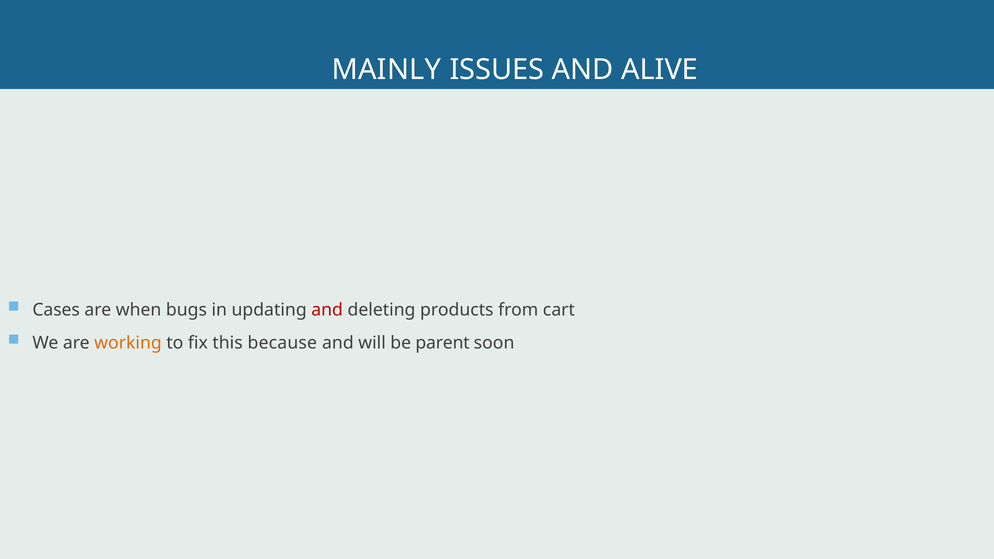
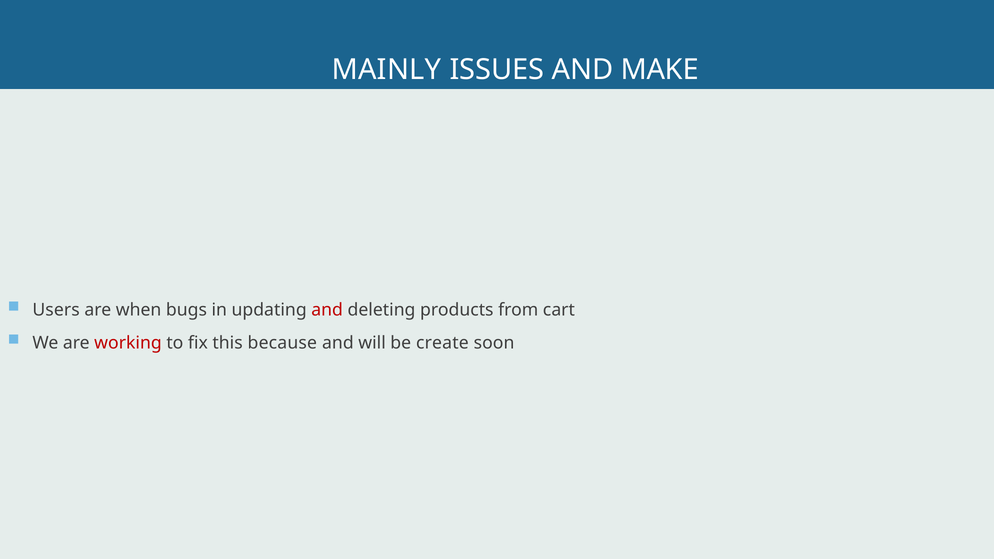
ALIVE: ALIVE -> MAKE (660, 70)
Cases: Cases -> Users (56, 310)
working colour: orange -> red (128, 343)
parent: parent -> create (442, 343)
